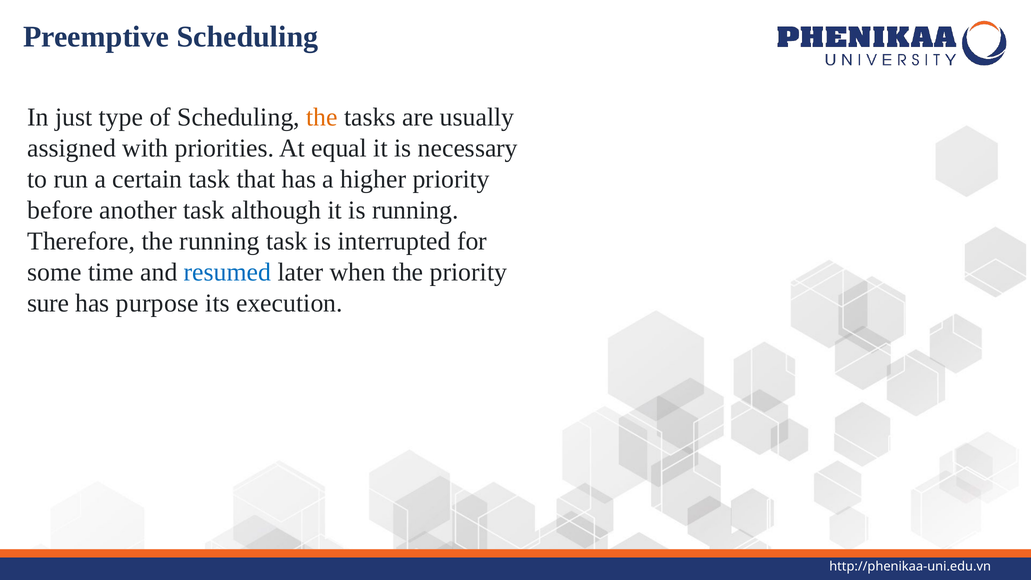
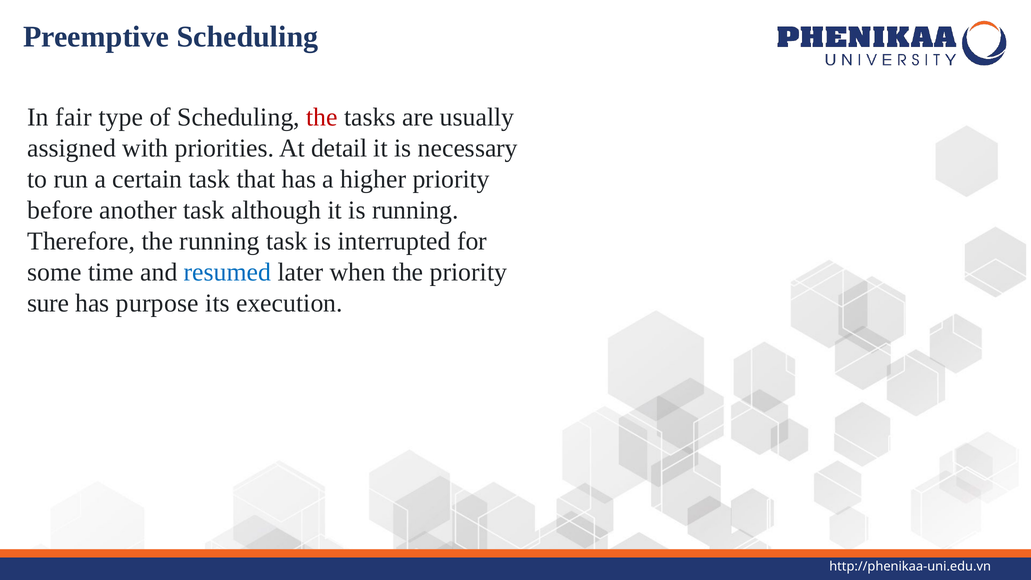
just: just -> fair (74, 117)
the colour: orange -> red (322, 117)
equal: equal -> detail (339, 148)
